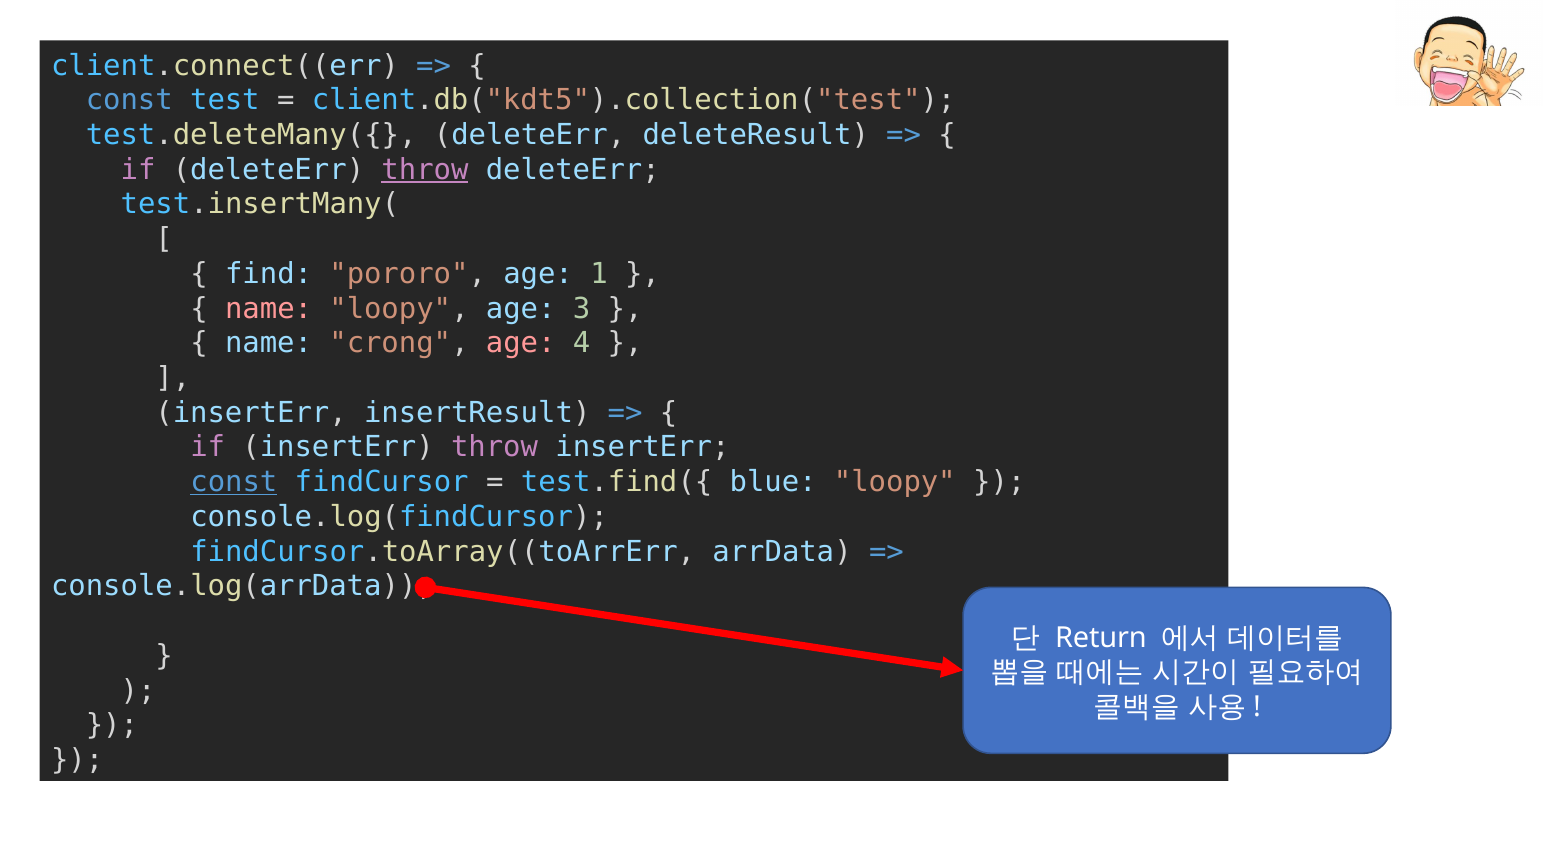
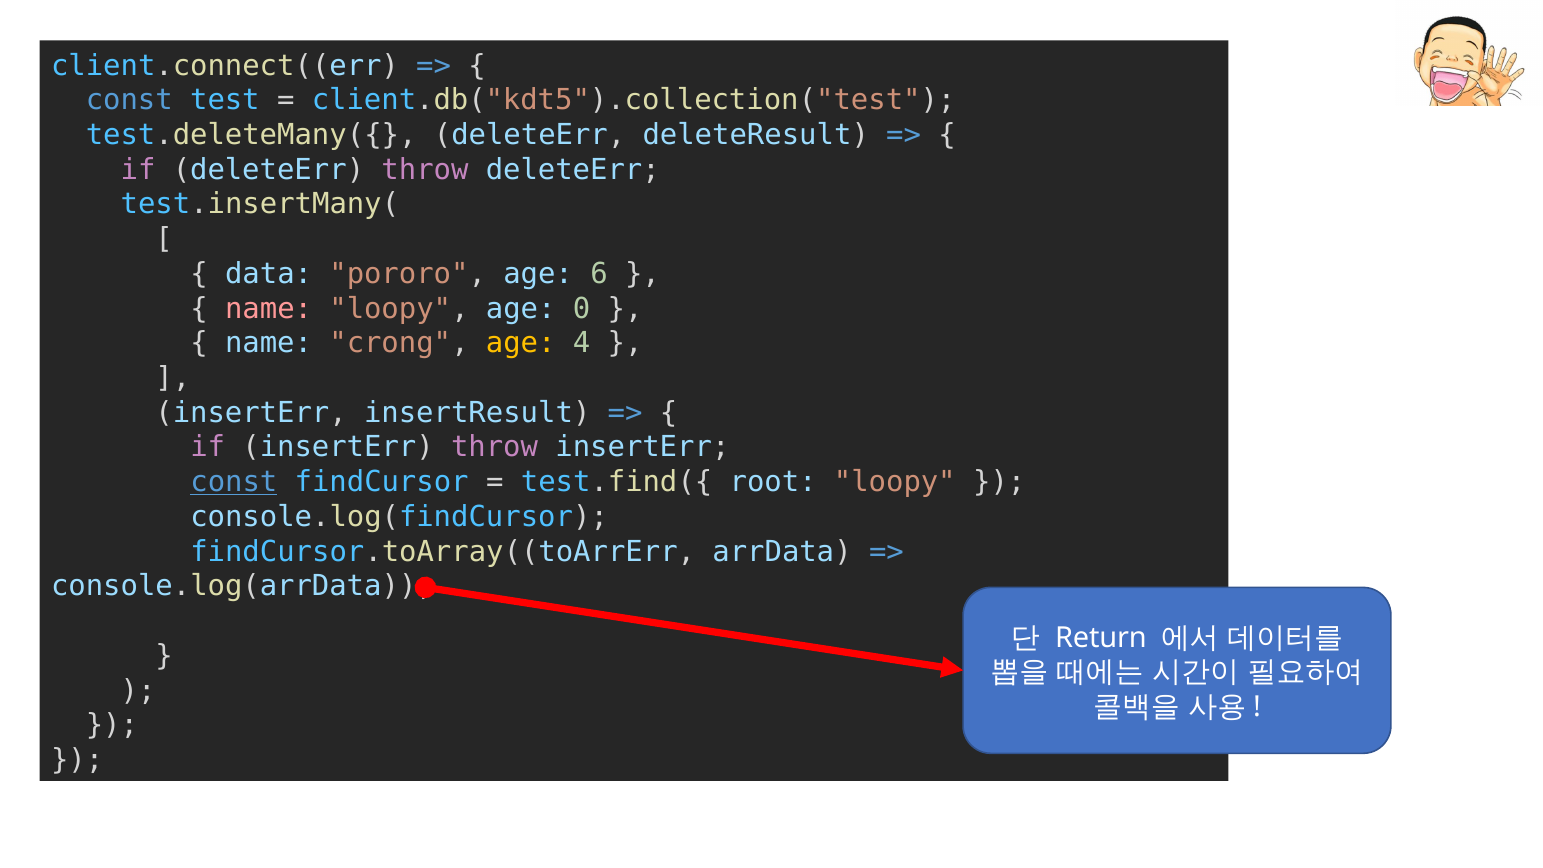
throw underline: present -> none (425, 170)
find: find -> data (269, 274)
1: 1 -> 6 (599, 274)
3: 3 -> 0 (582, 309)
age colour: pink -> yellow (521, 343)
blue: blue -> root (773, 482)
